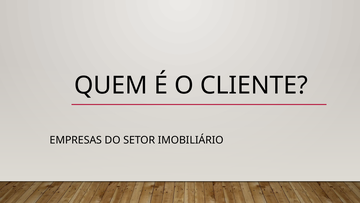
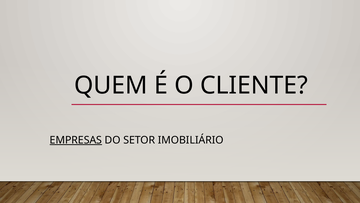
EMPRESAS underline: none -> present (76, 140)
